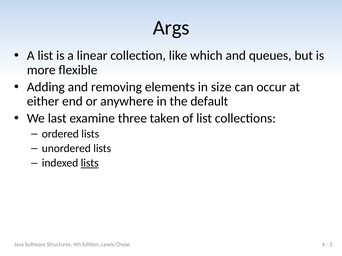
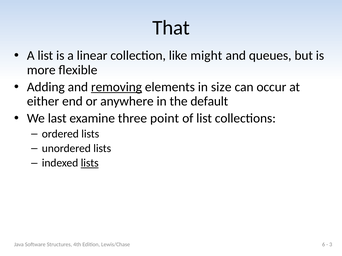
Args: Args -> That (171, 28)
which: which -> might (206, 56)
removing underline: none -> present (117, 87)
taken: taken -> point (165, 119)
